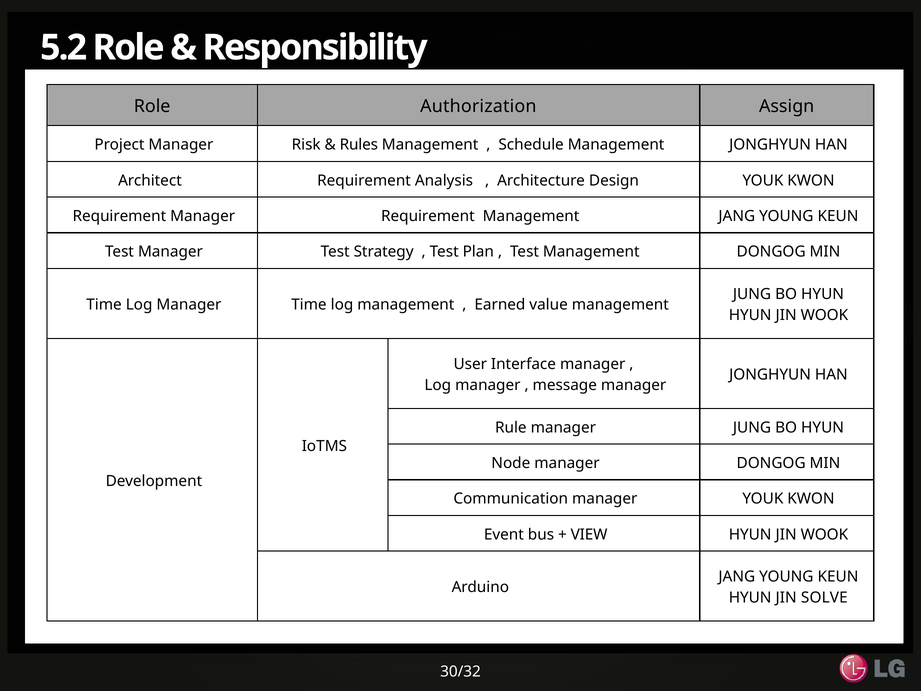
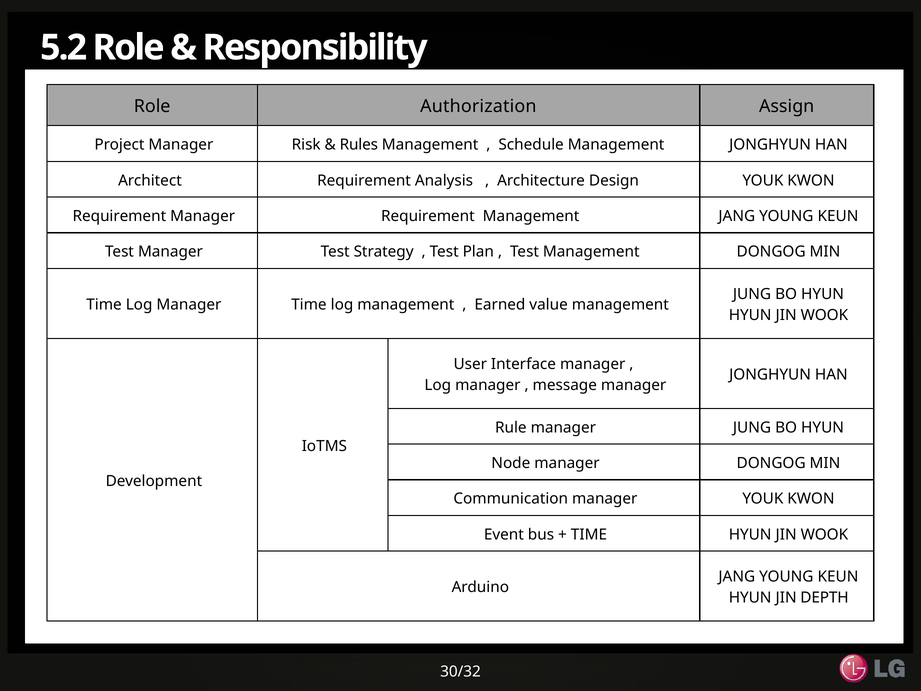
VIEW: VIEW -> TIME (589, 534)
SOLVE: SOLVE -> DEPTH (824, 598)
